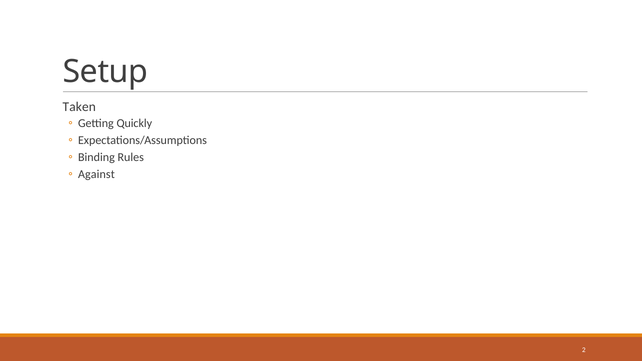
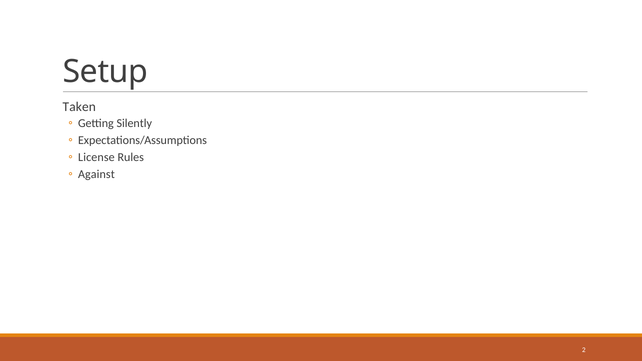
Quickly: Quickly -> Silently (134, 123)
Binding: Binding -> License (96, 157)
